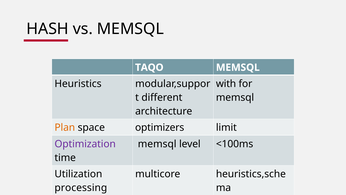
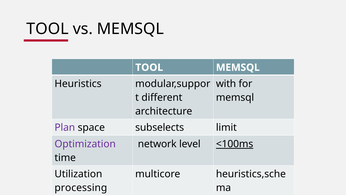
HASH: HASH -> TOOL (47, 29)
TAQO: TAQO -> TOOL (149, 67)
Plan colour: orange -> purple (65, 127)
optimizers: optimizers -> subselects (160, 127)
memsql: memsql -> network (157, 144)
<100ms underline: none -> present (235, 144)
